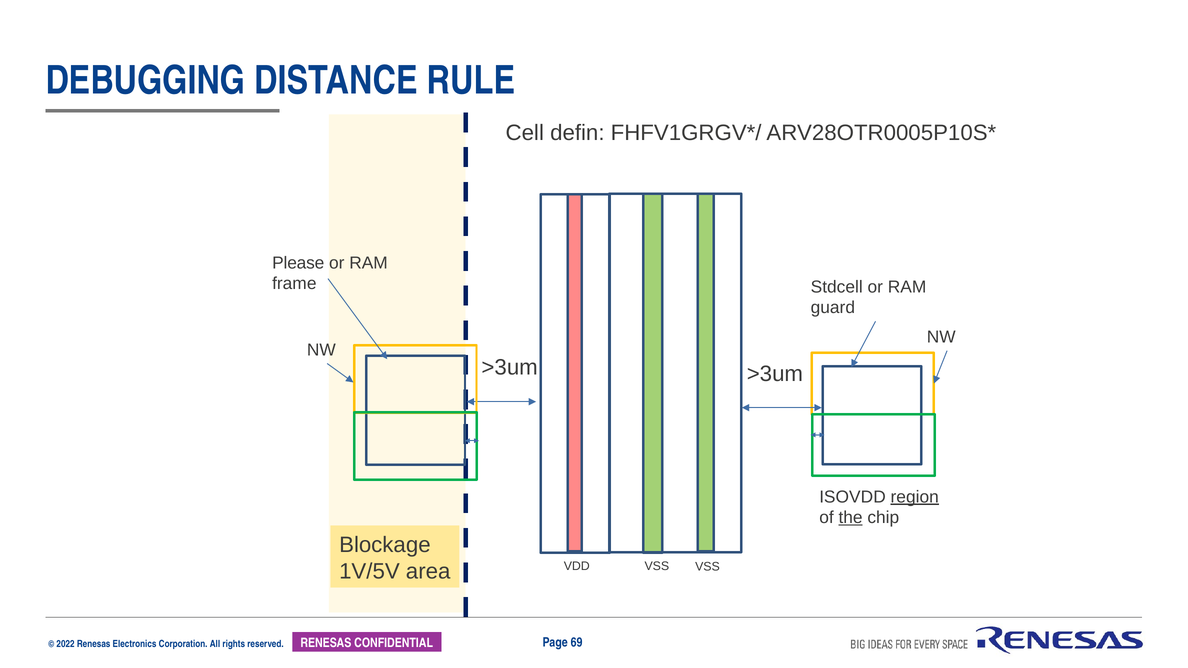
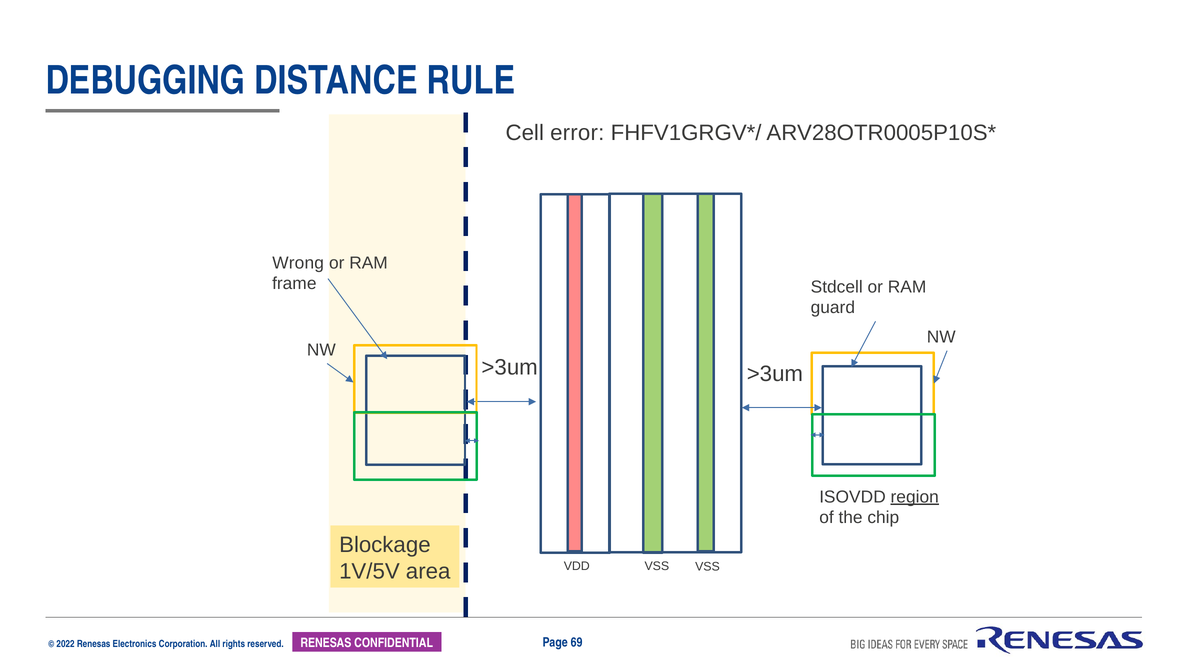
defin: defin -> error (577, 133)
Please: Please -> Wrong (298, 263)
the underline: present -> none (851, 518)
